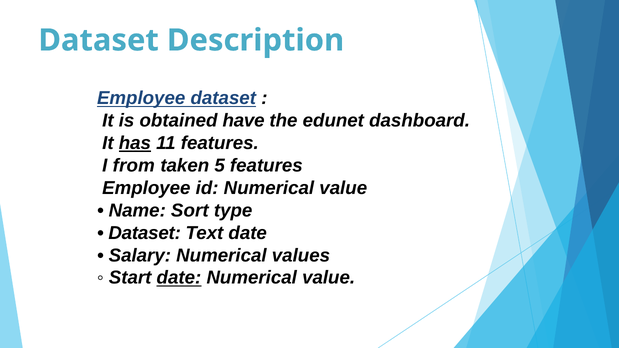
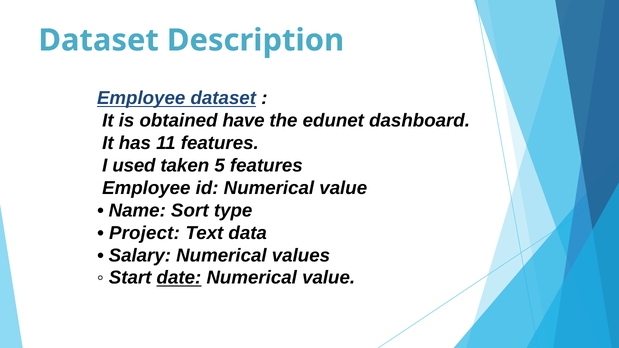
has underline: present -> none (135, 143)
from: from -> used (134, 166)
Dataset: Dataset -> Project (144, 233)
Text date: date -> data (248, 233)
